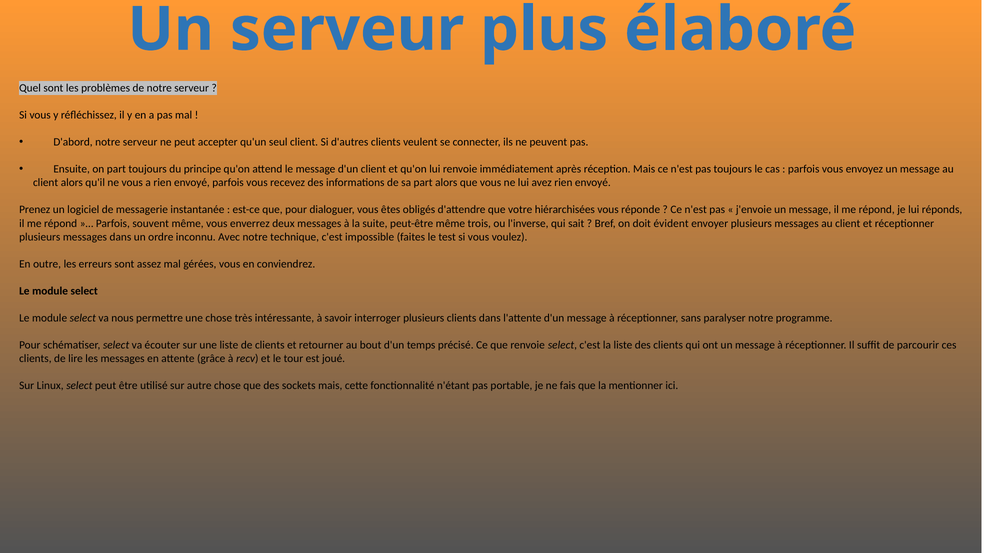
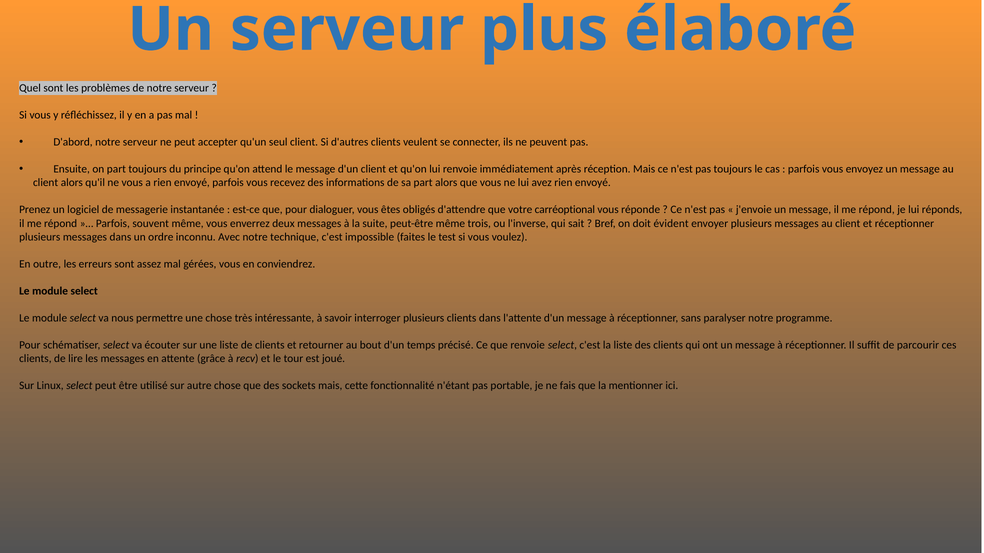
hiérarchisées: hiérarchisées -> carréoptional (565, 210)
